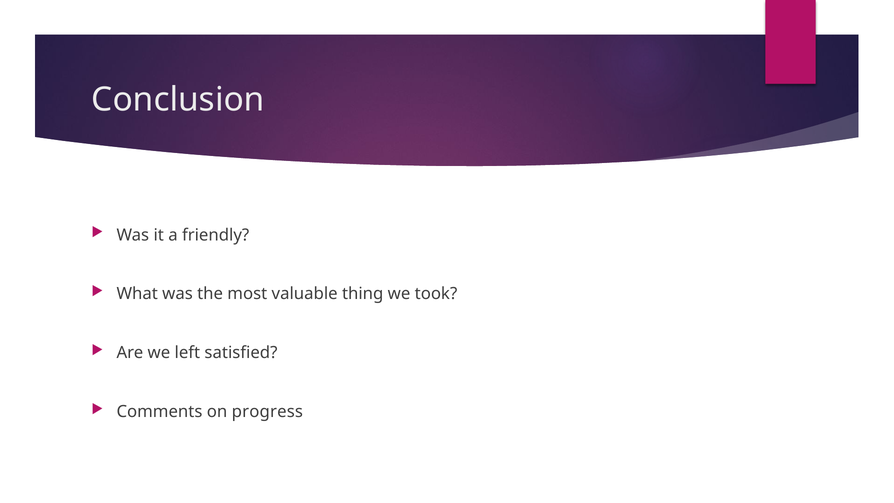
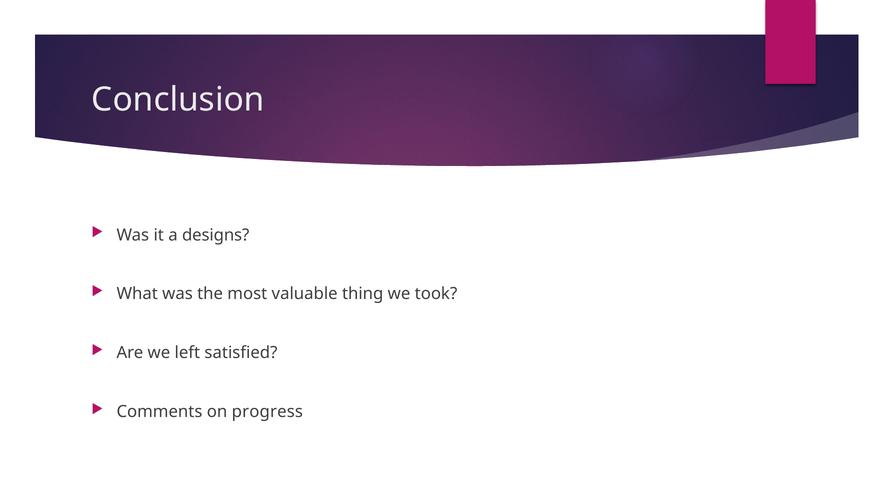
friendly: friendly -> designs (216, 235)
